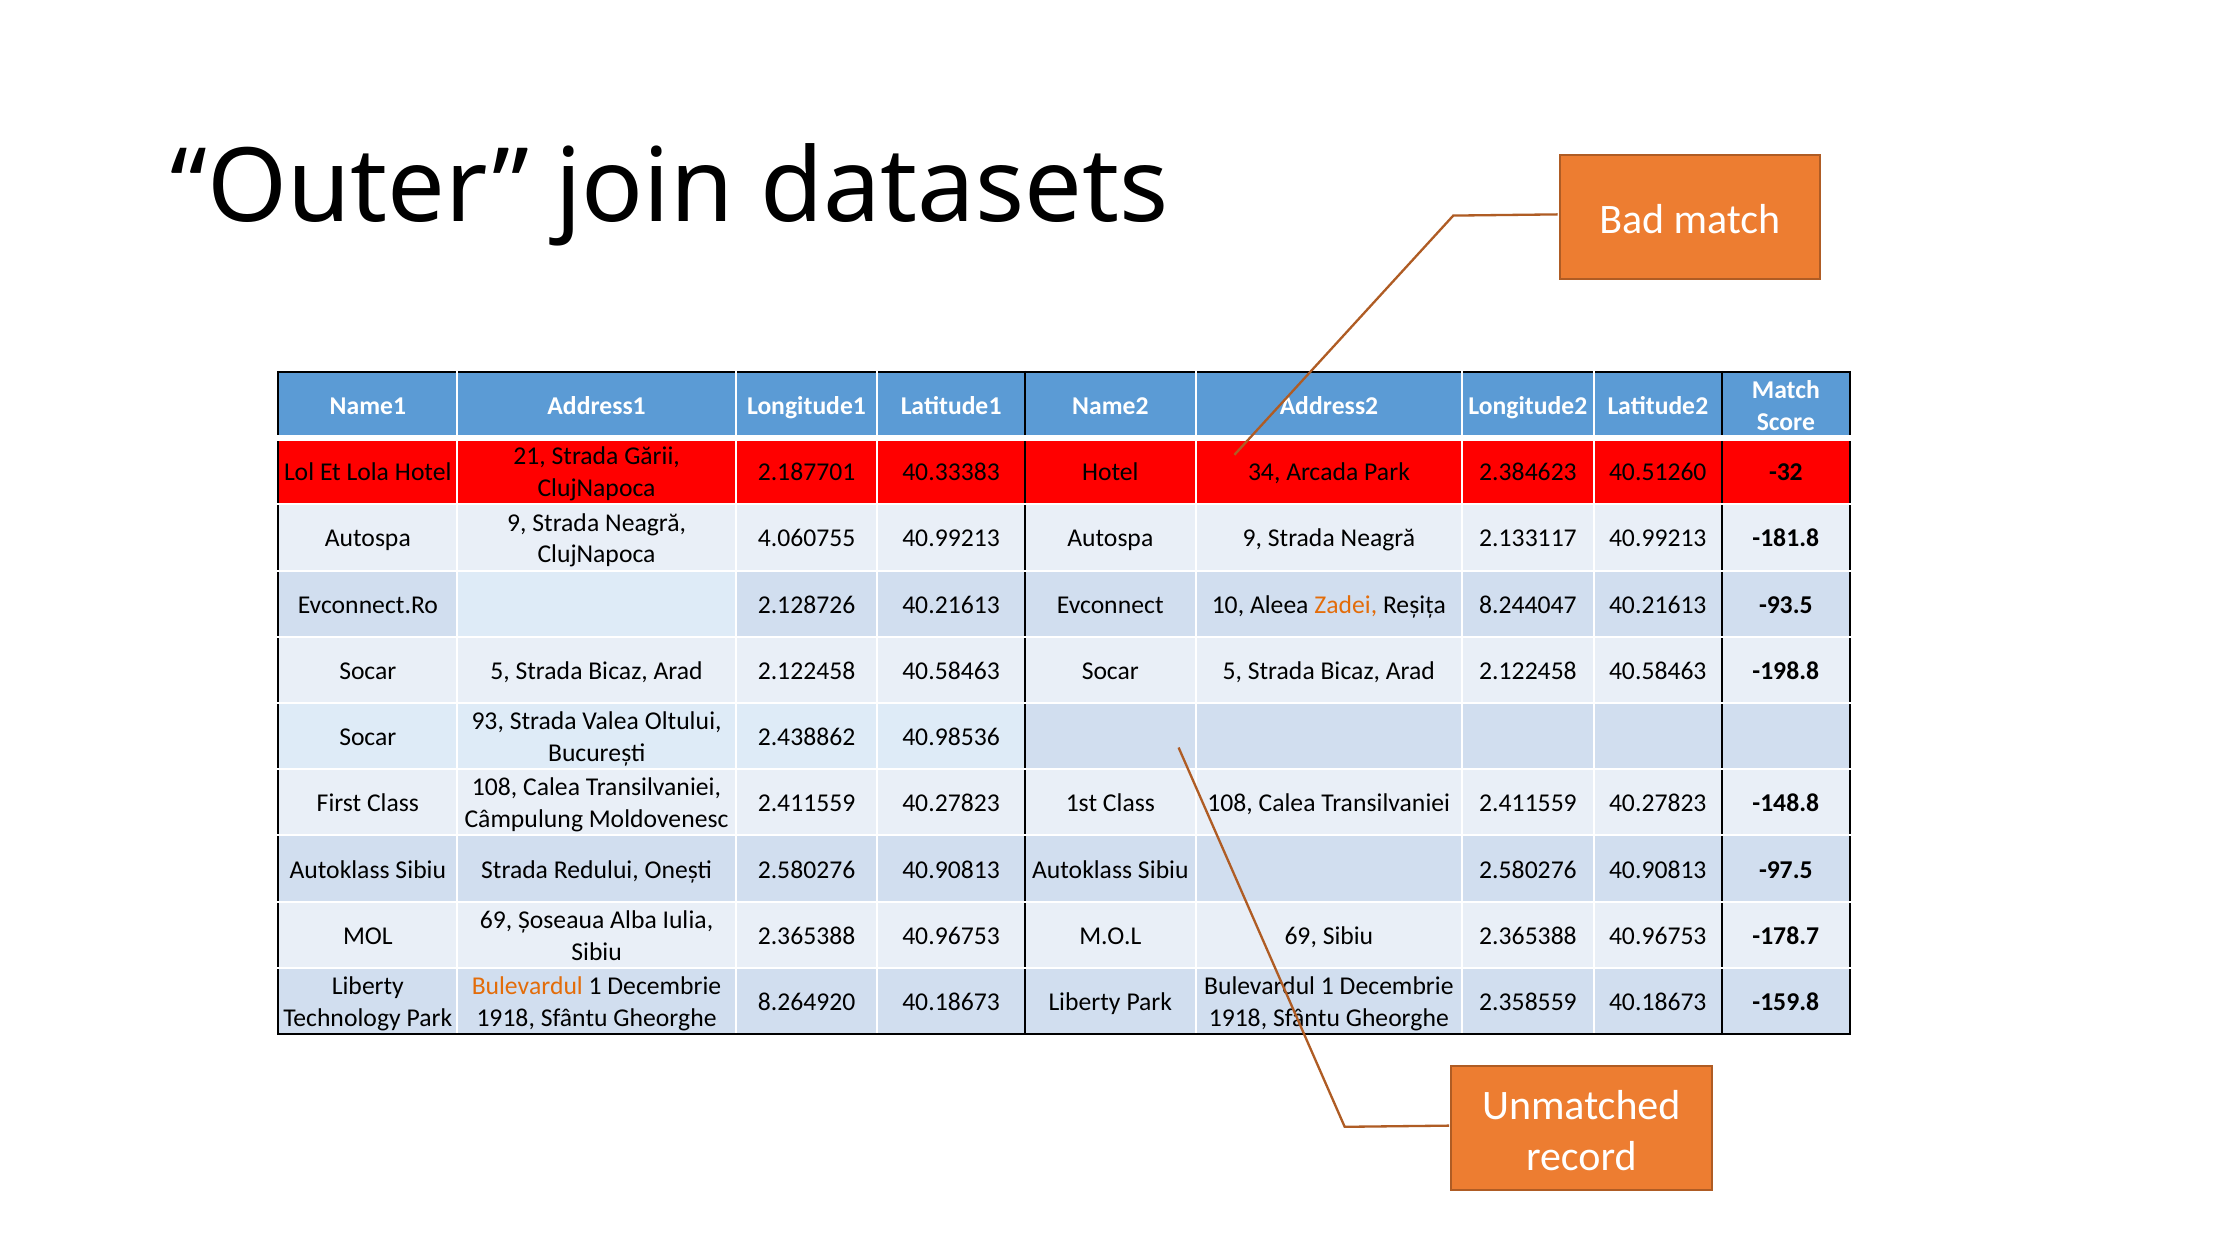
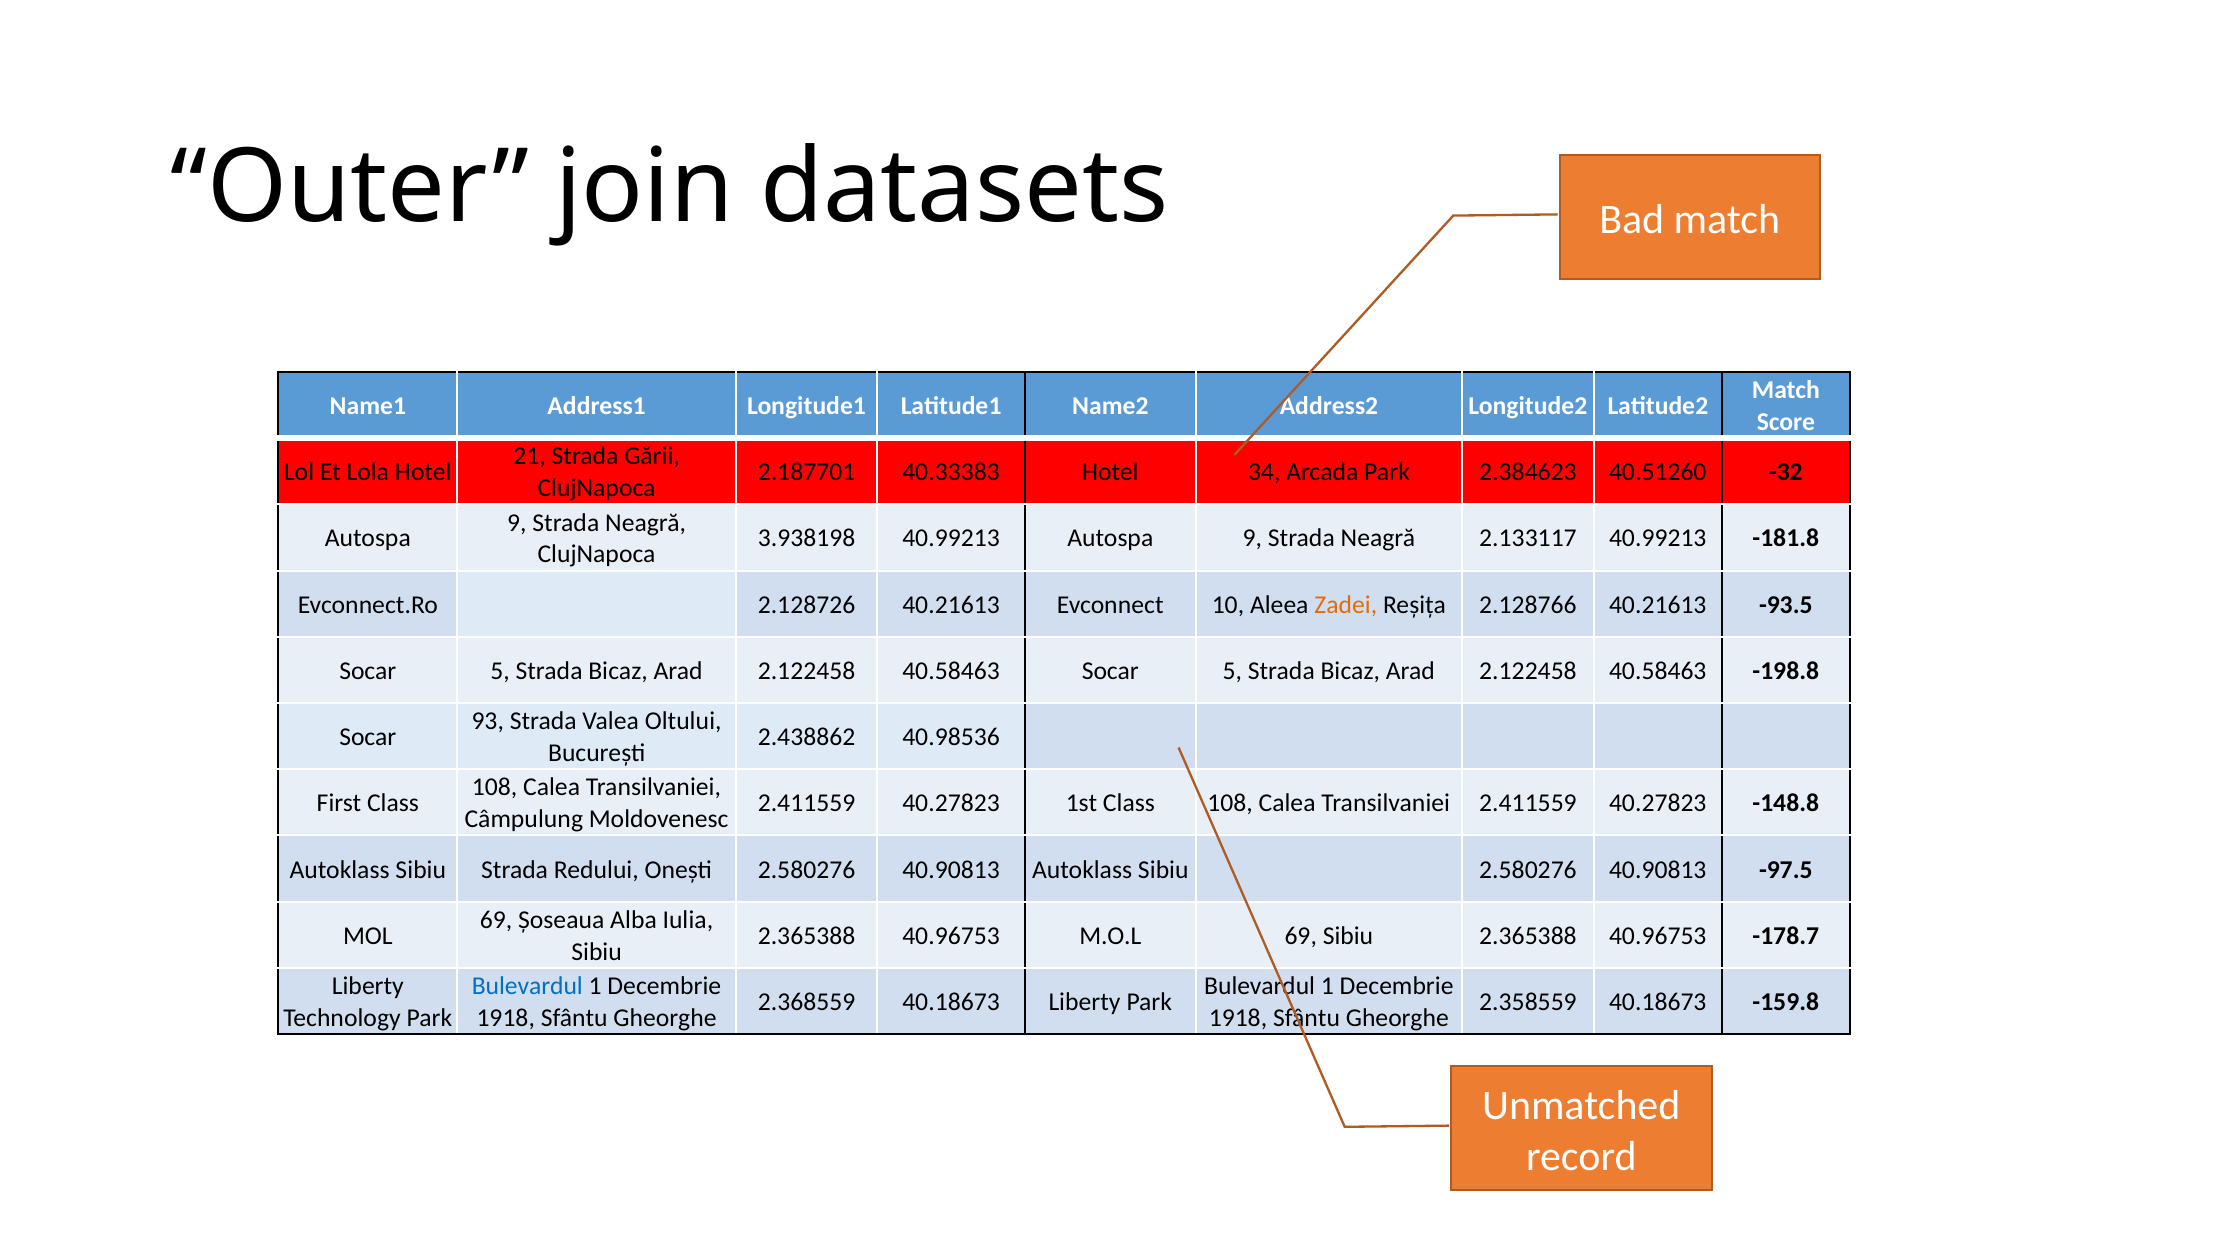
4.060755: 4.060755 -> 3.938198 (807, 538)
8.244047: 8.244047 -> 2.128766 (1528, 605)
Bulevardul colour: orange -> blue (527, 986)
8.264920: 8.264920 -> 2.368559 (807, 1002)
